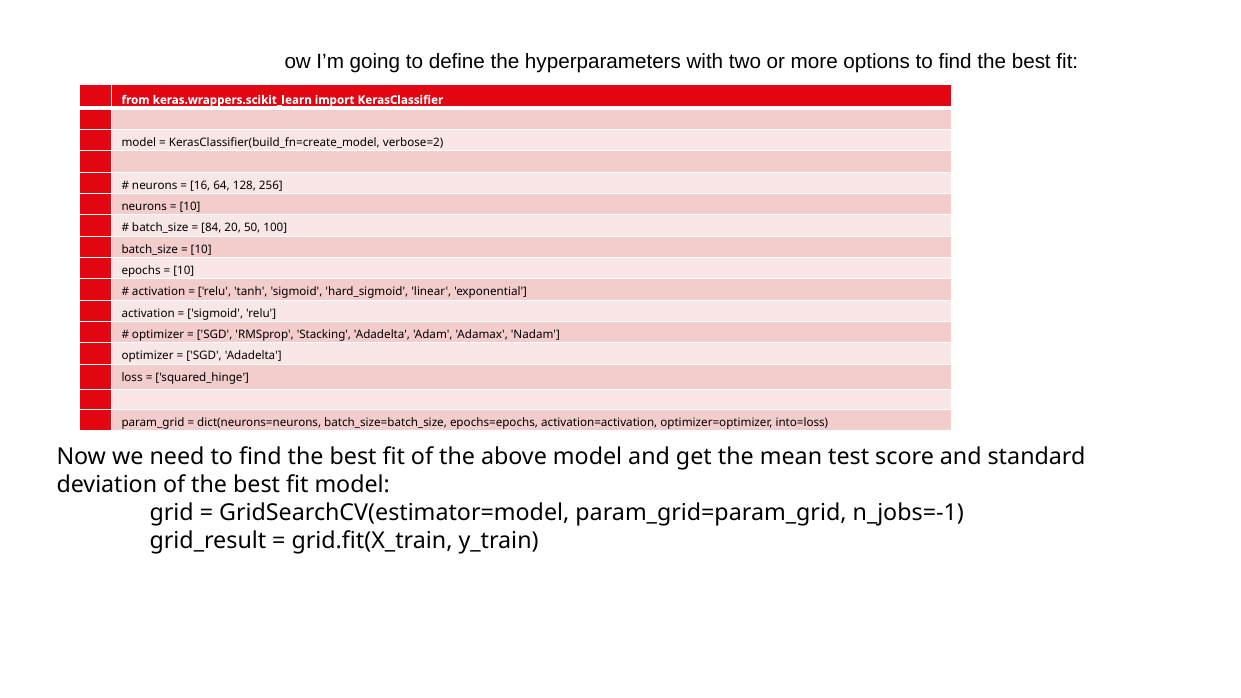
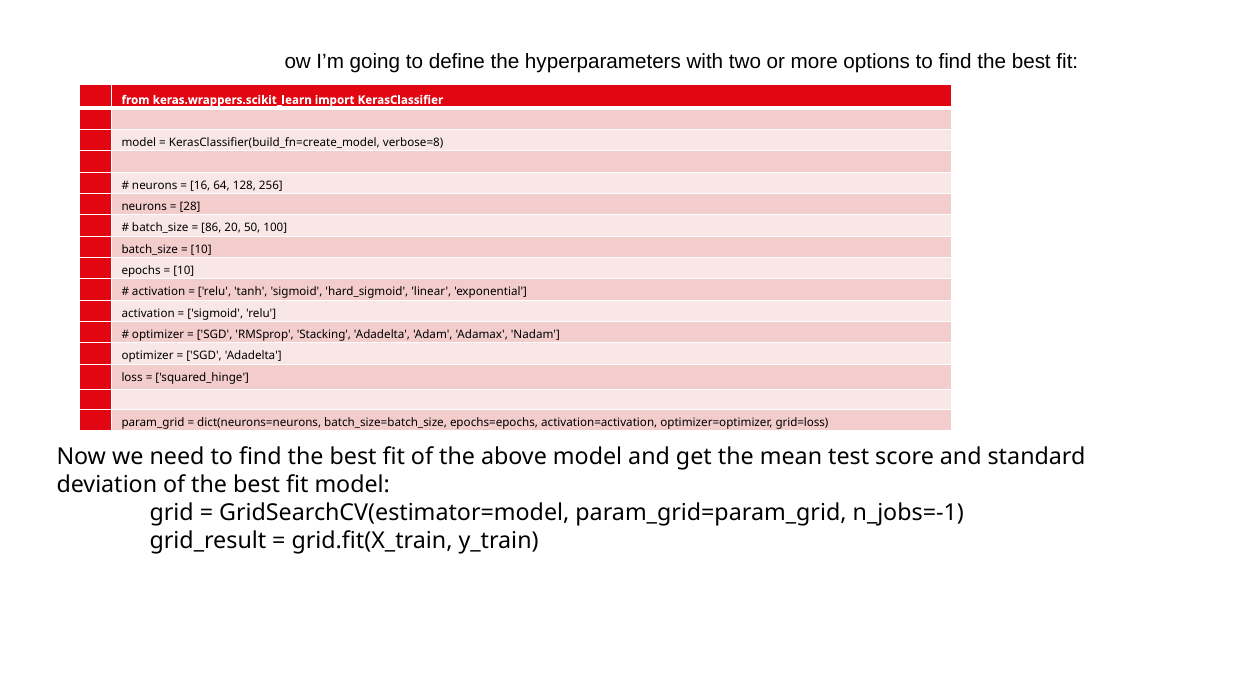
verbose=2: verbose=2 -> verbose=8 (413, 143)
10: 10 -> 28 (190, 207)
84: 84 -> 86 (211, 228)
into=loss: into=loss -> grid=loss (802, 422)
